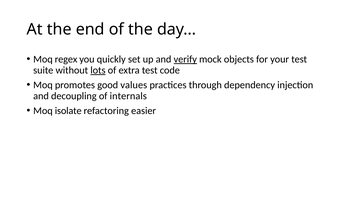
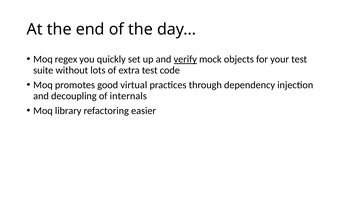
lots underline: present -> none (98, 70)
values: values -> virtual (134, 85)
isolate: isolate -> library (68, 111)
